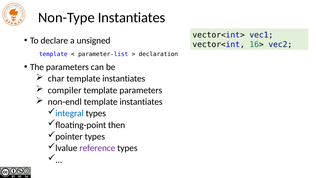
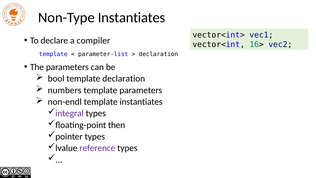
unsigned: unsigned -> compiler (93, 40)
char: char -> bool (56, 79)
instantiates: instantiates -> declaration (124, 79)
compiler: compiler -> numbers (65, 90)
integral colour: blue -> purple (70, 113)
